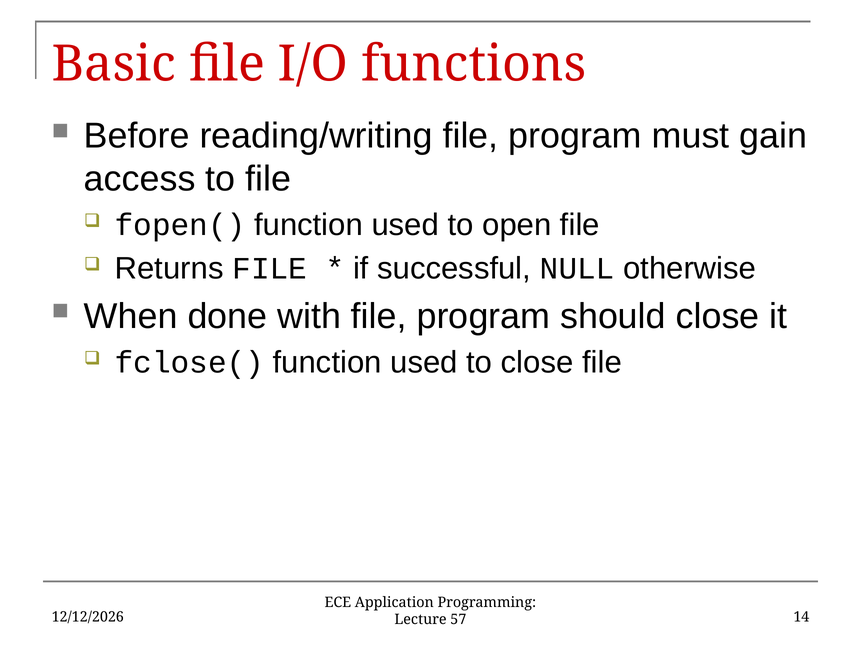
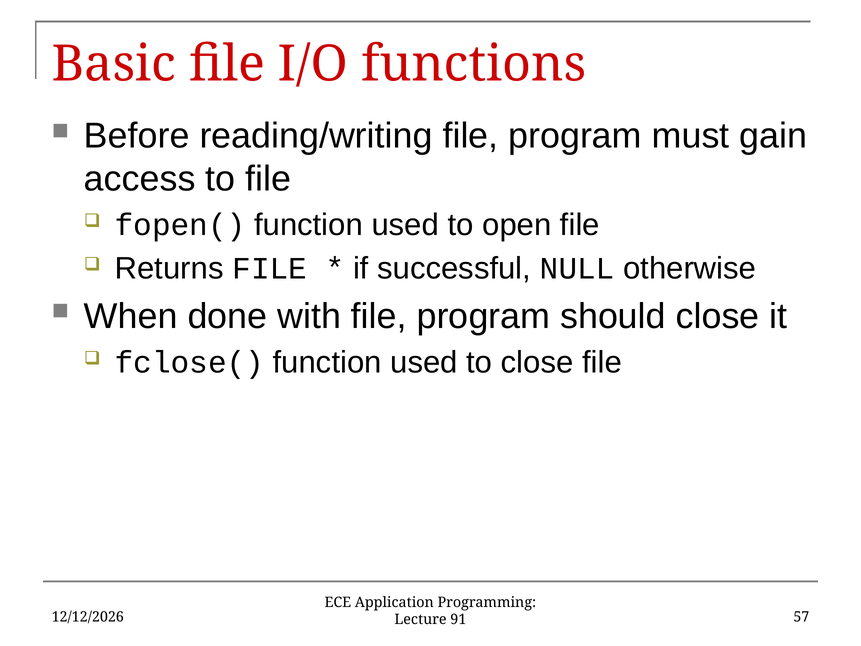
14: 14 -> 57 (801, 617)
57: 57 -> 91 (458, 619)
